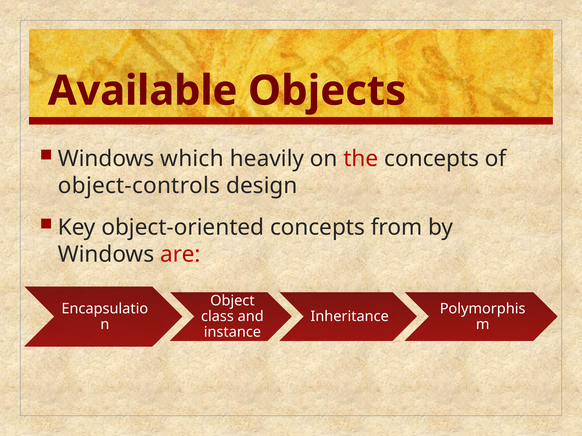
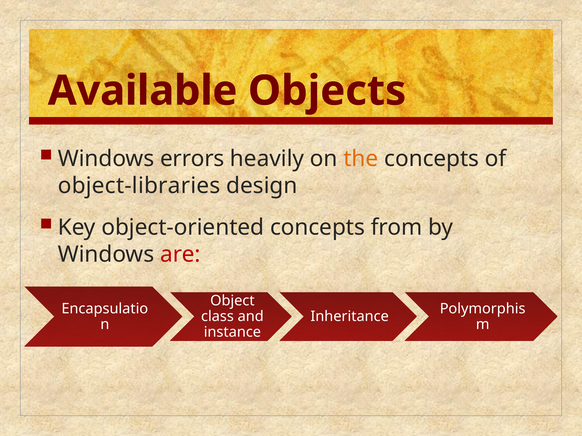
which: which -> errors (192, 159)
the colour: red -> orange (361, 159)
object-controls: object-controls -> object-libraries (139, 186)
